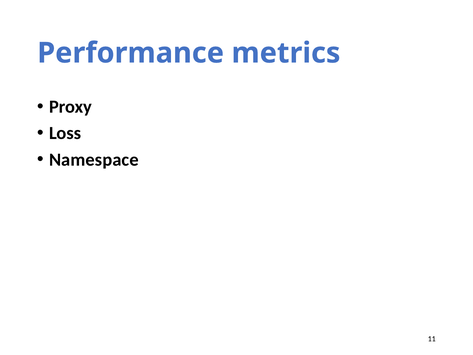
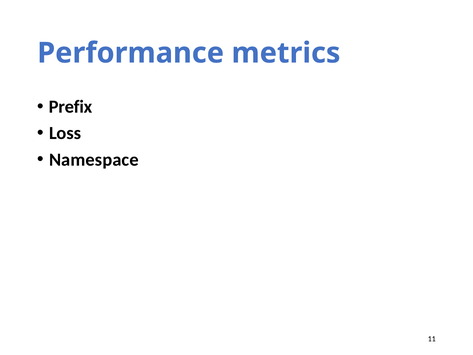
Proxy: Proxy -> Prefix (71, 107)
